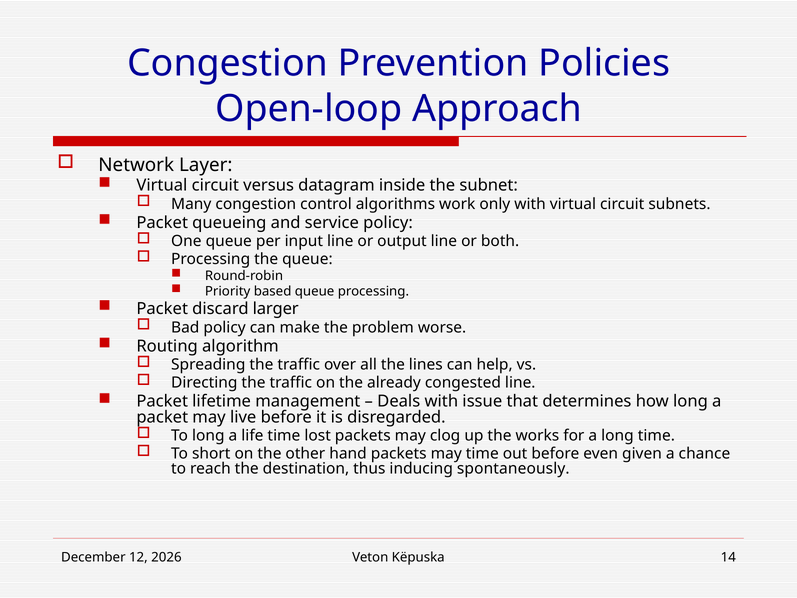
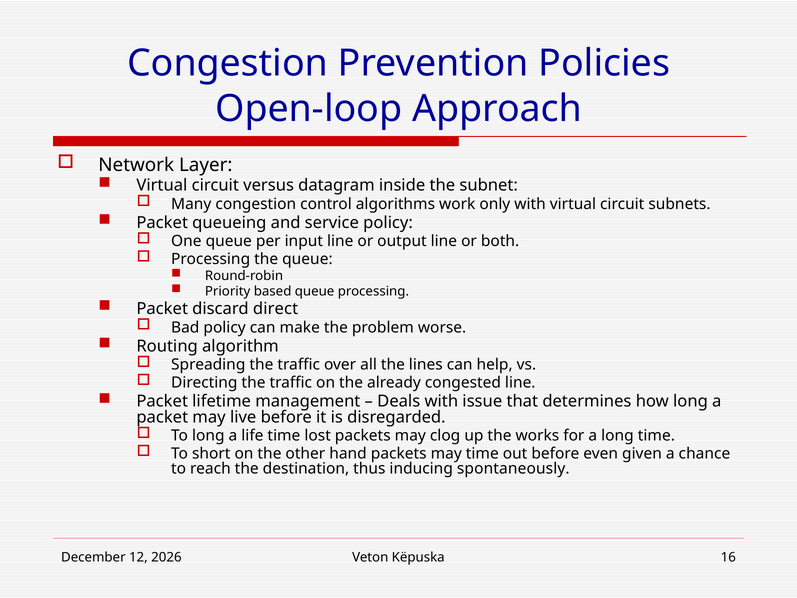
larger: larger -> direct (276, 309)
14: 14 -> 16 (728, 557)
